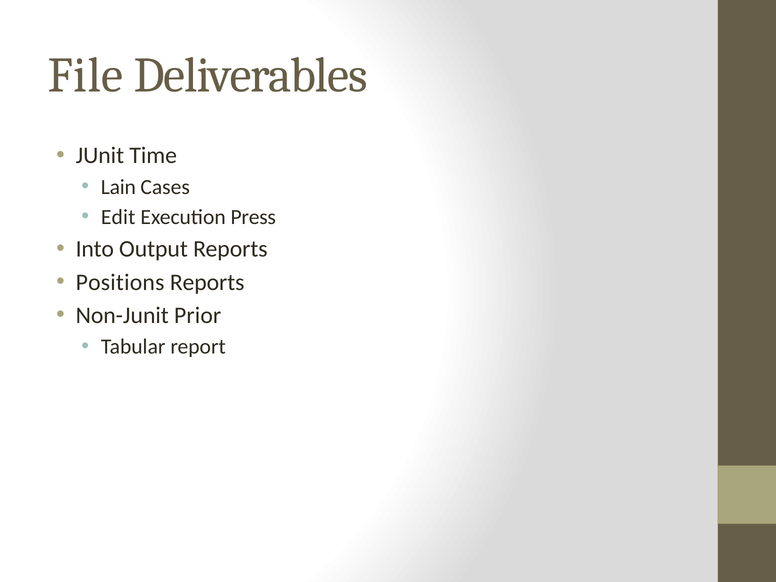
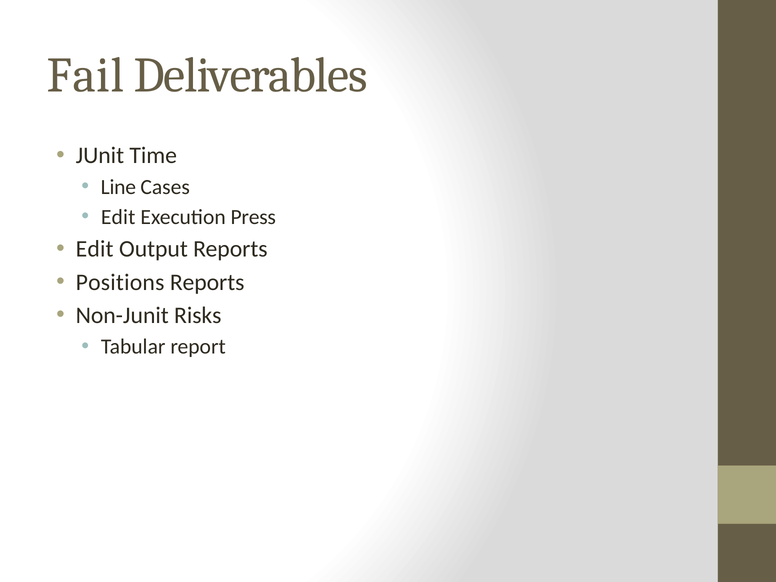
File: File -> Fail (85, 75)
Lain: Lain -> Line (118, 187)
Into: Into -> Edit (95, 249)
Prior: Prior -> Risks (198, 315)
